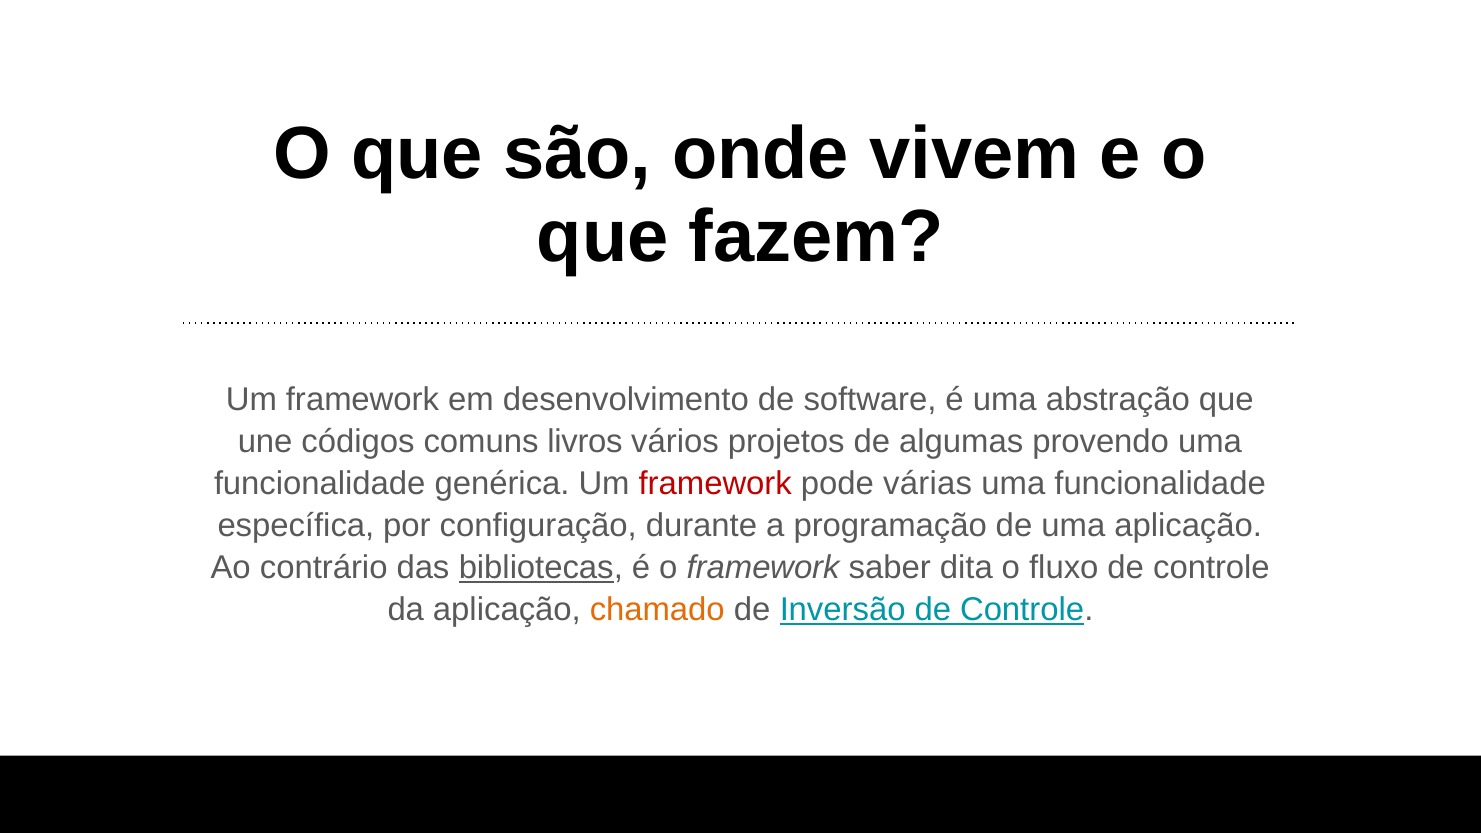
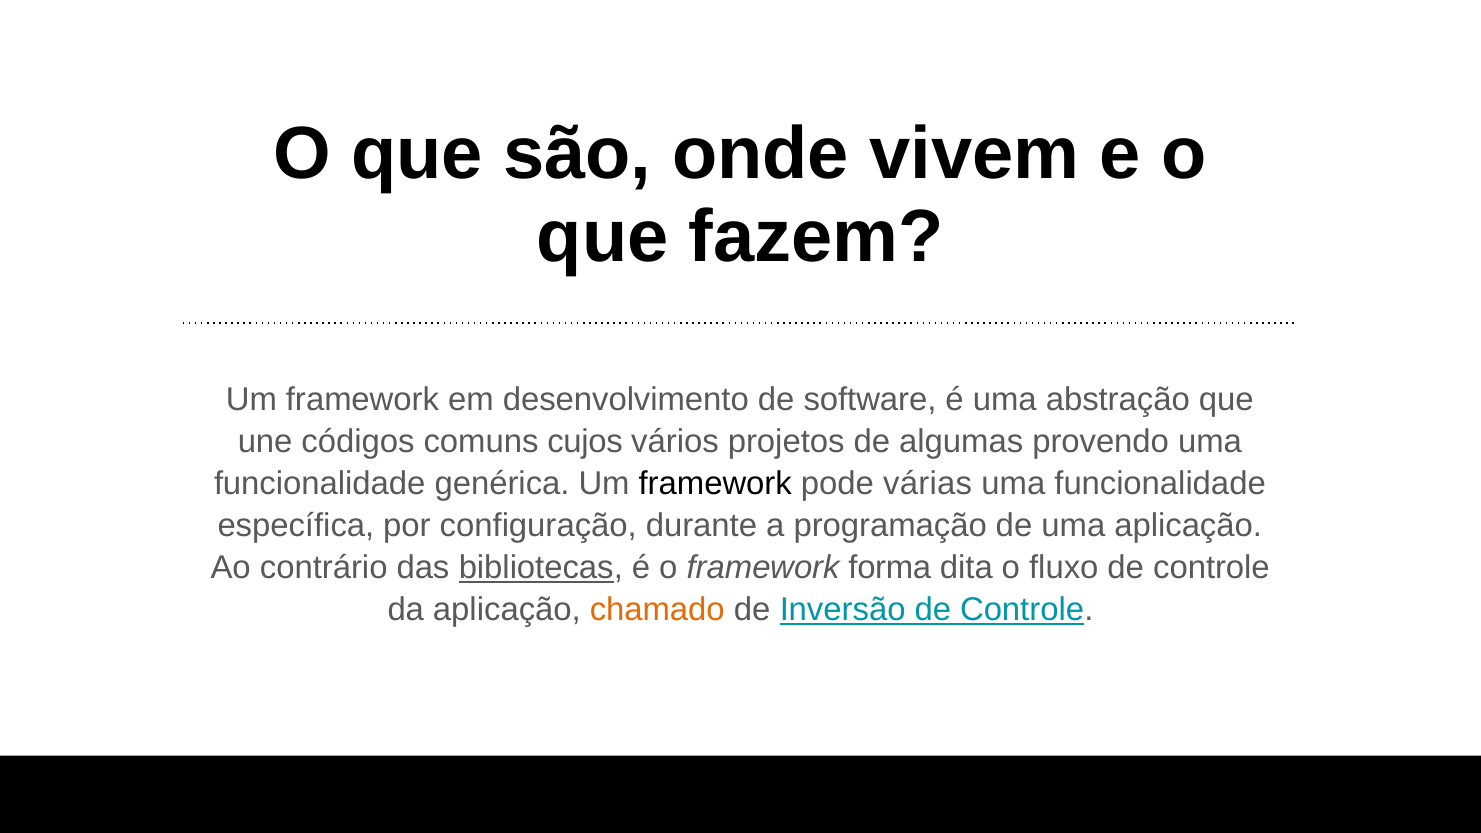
livros: livros -> cujos (585, 442)
framework colour: red -> black (715, 484)
saber: saber -> forma (890, 568)
